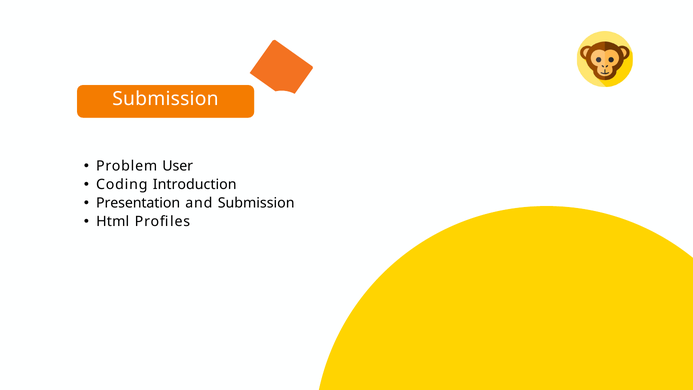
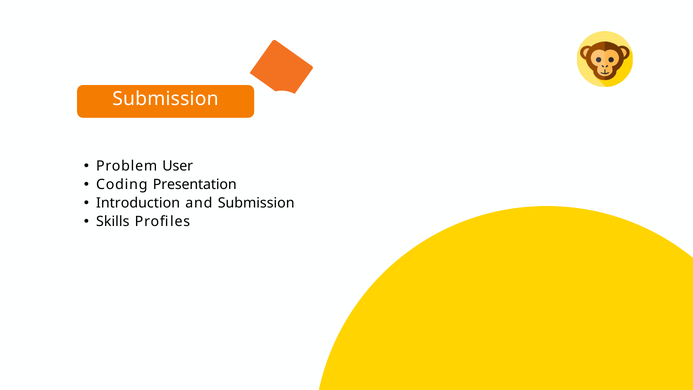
Introduction: Introduction -> Presentation (195, 185)
Presentation: Presentation -> Introduction (138, 203)
Html: Html -> Skills (113, 222)
